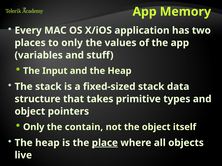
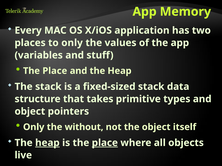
Input: Input -> Place (55, 71)
contain: contain -> without (84, 127)
heap underline: none -> present (47, 143)
